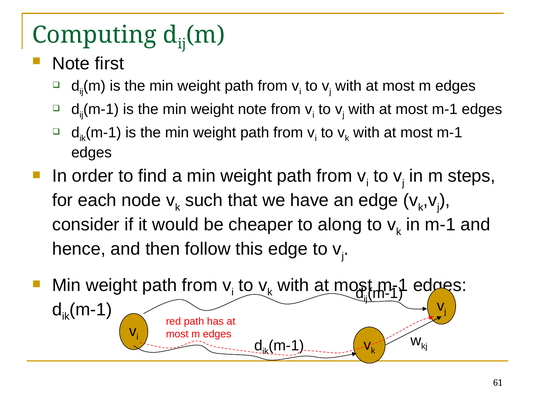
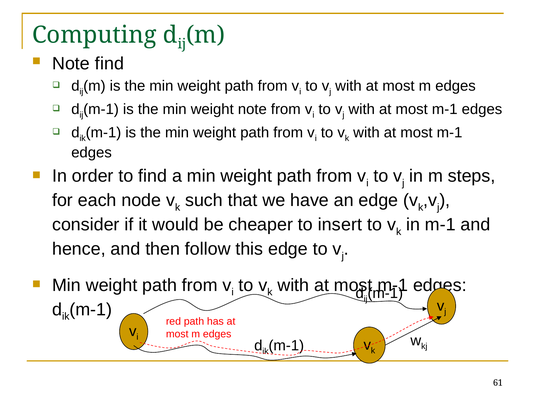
Note first: first -> find (110, 64)
along: along -> insert (340, 225)
